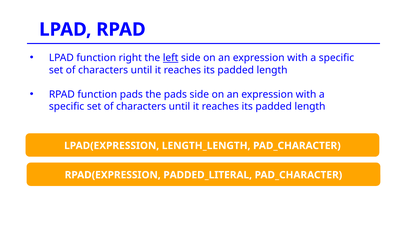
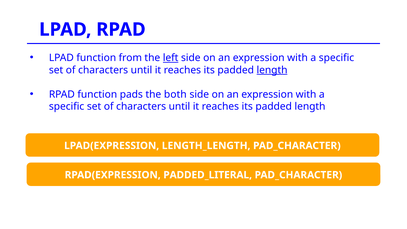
right: right -> from (130, 58)
length underline: none -> present (272, 70)
the pads: pads -> both (175, 94)
